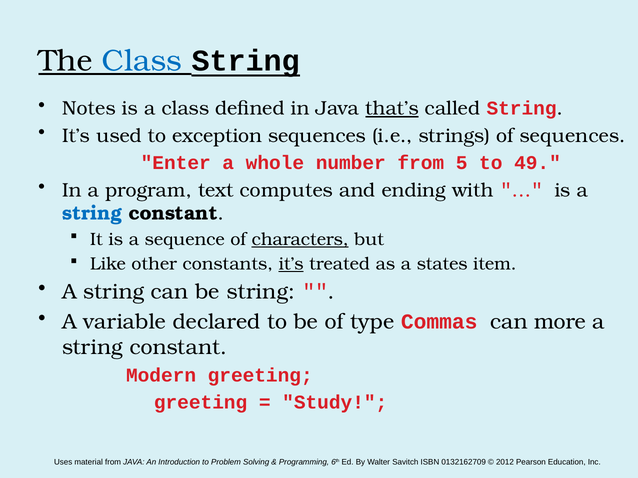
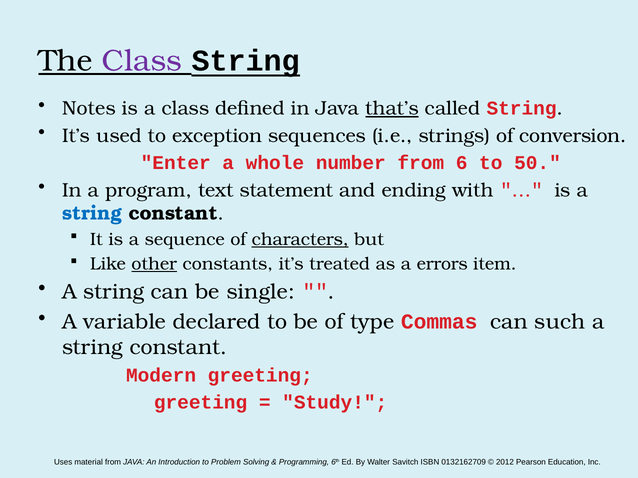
Class colour: blue -> purple (142, 61)
of sequences: sequences -> conversion (573, 136)
5: 5 -> 6 (462, 163)
49: 49 -> 50 (538, 163)
computes: computes -> statement (286, 190)
other underline: none -> present (154, 264)
it’s underline: present -> none (291, 264)
states: states -> errors (442, 264)
be string: string -> single (261, 292)
more: more -> such (560, 322)
